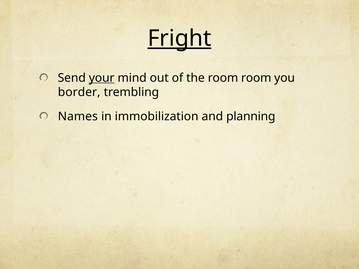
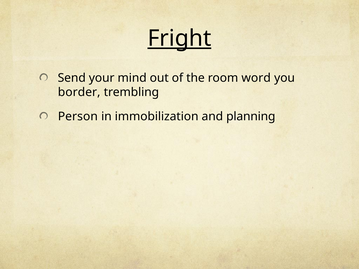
your underline: present -> none (102, 78)
room room: room -> word (256, 78)
Names: Names -> Person (78, 117)
